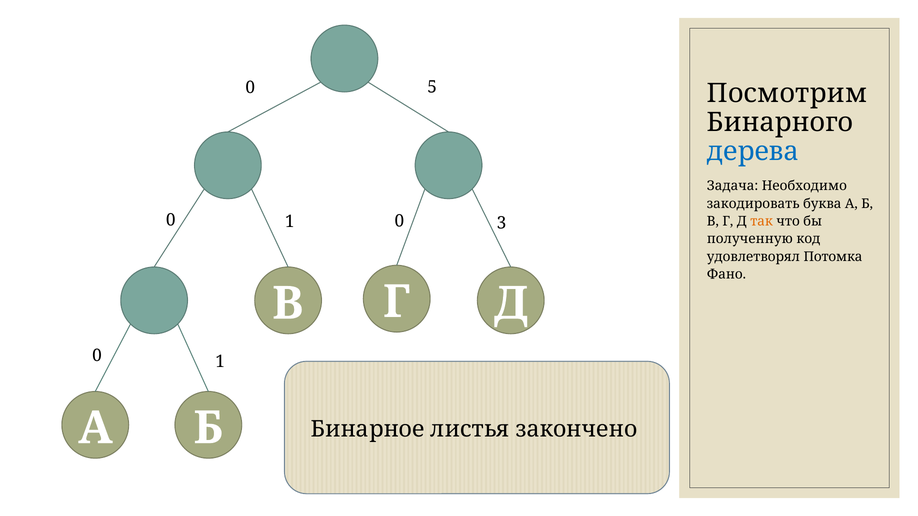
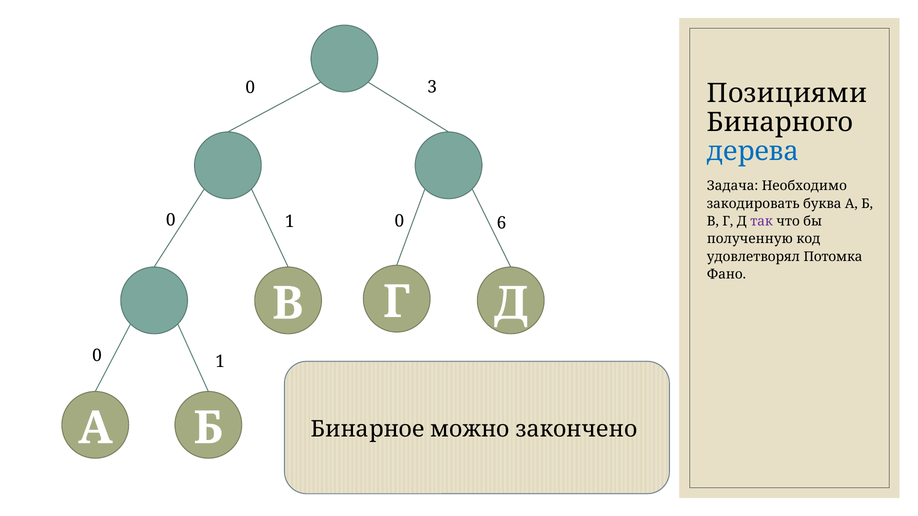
5: 5 -> 3 (432, 87)
Посмотрим: Посмотрим -> Позициями (787, 94)
3: 3 -> 6 (501, 223)
так colour: orange -> purple (762, 221)
листья: листья -> можно (470, 429)
